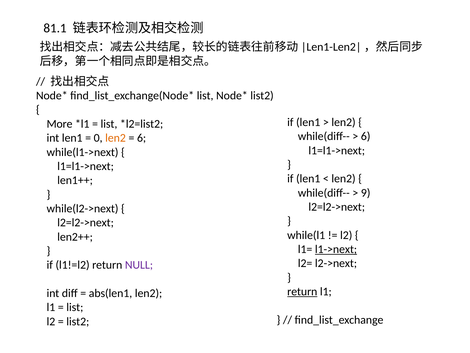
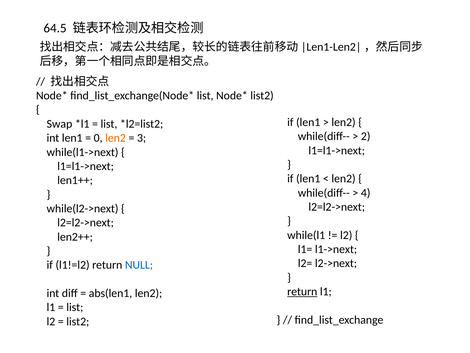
81.1: 81.1 -> 64.5 (55, 28)
More: More -> Swap (59, 124)
6: 6 -> 2 (366, 136)
6: 6 -> 3 (142, 138)
9: 9 -> 4 (366, 193)
l1->next underline: present -> none (336, 249)
NULL colour: purple -> blue (139, 265)
